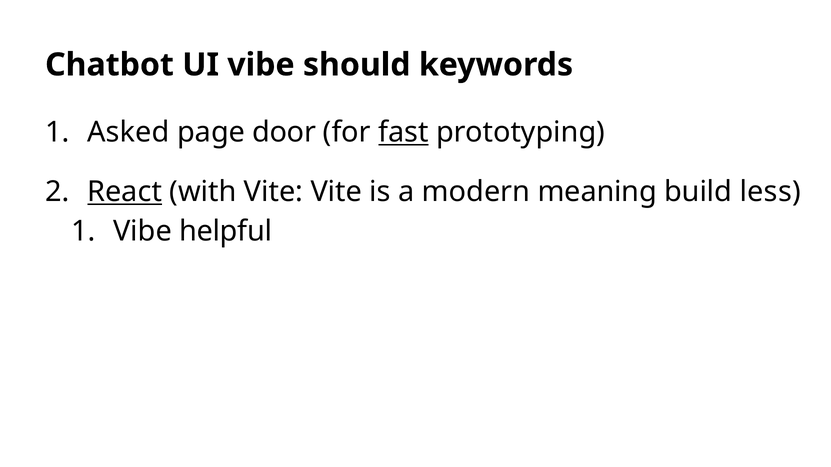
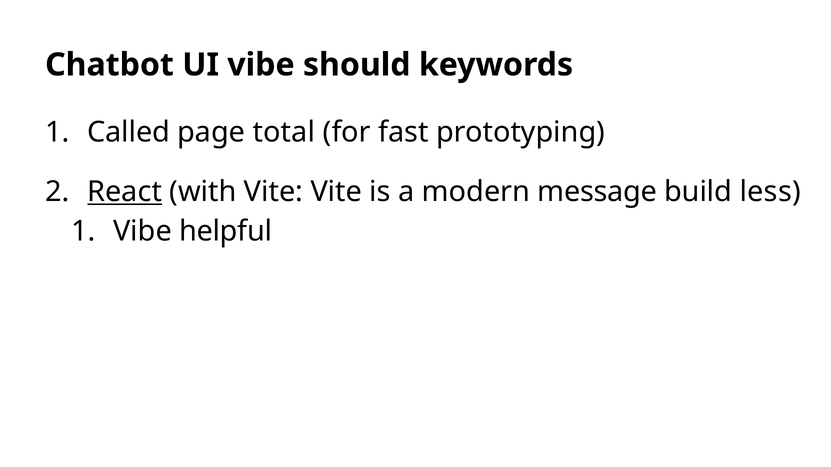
Asked: Asked -> Called (129, 132)
door: door -> total (284, 132)
fast underline: present -> none (404, 132)
meaning: meaning -> message (597, 192)
